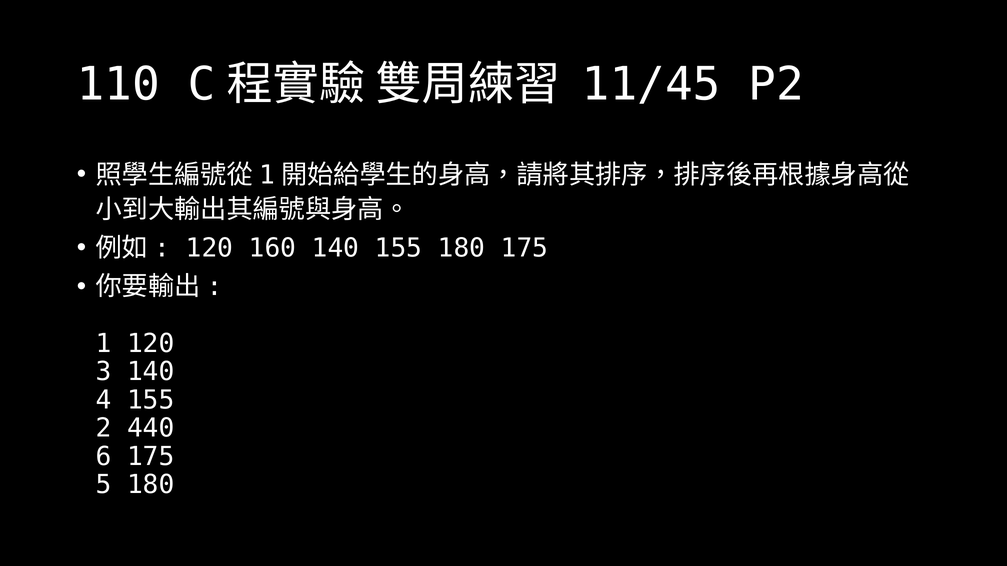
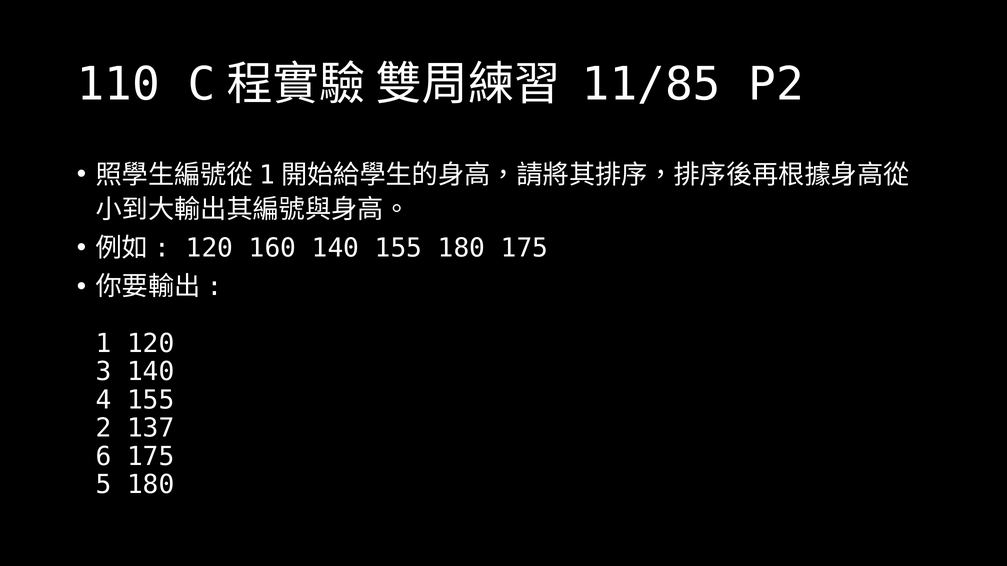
11/45: 11/45 -> 11/85 (651, 85)
440: 440 -> 137 (151, 429)
